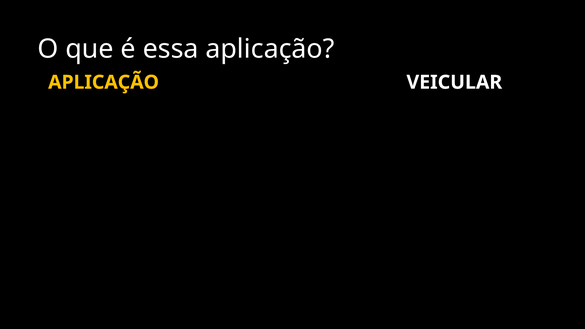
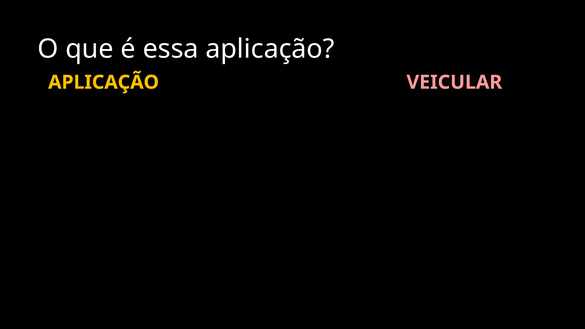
VEICULAR colour: white -> pink (454, 82)
